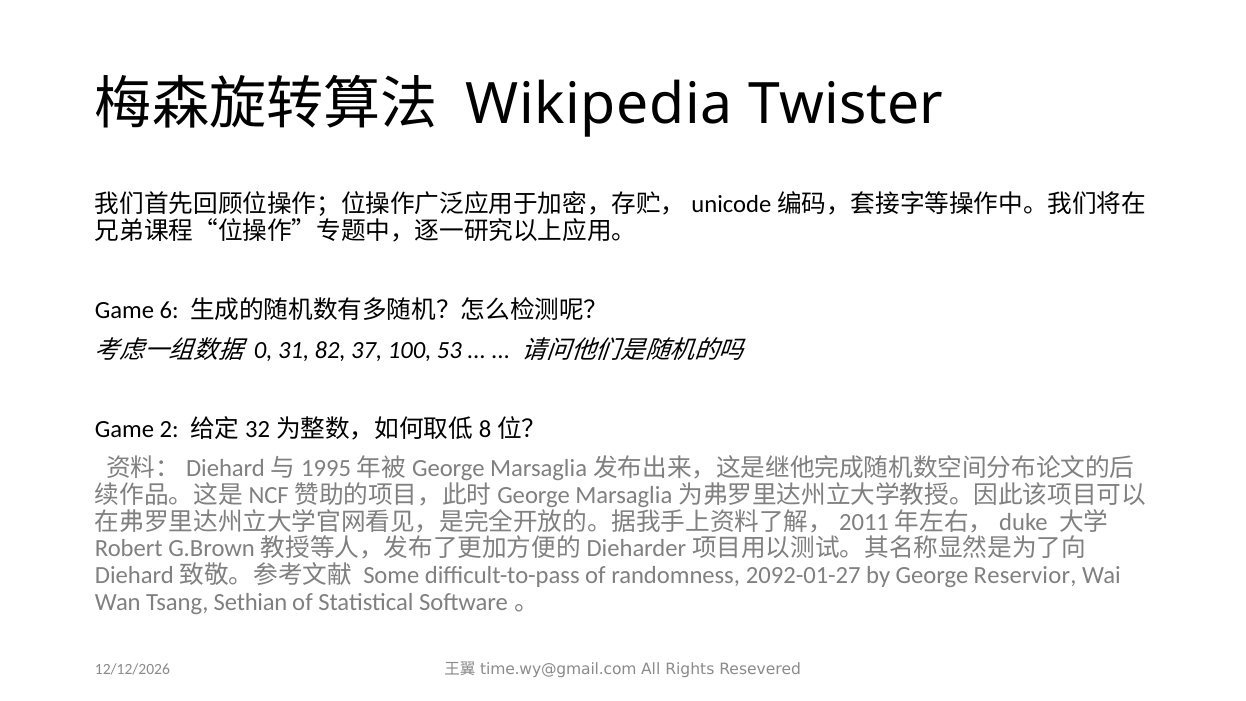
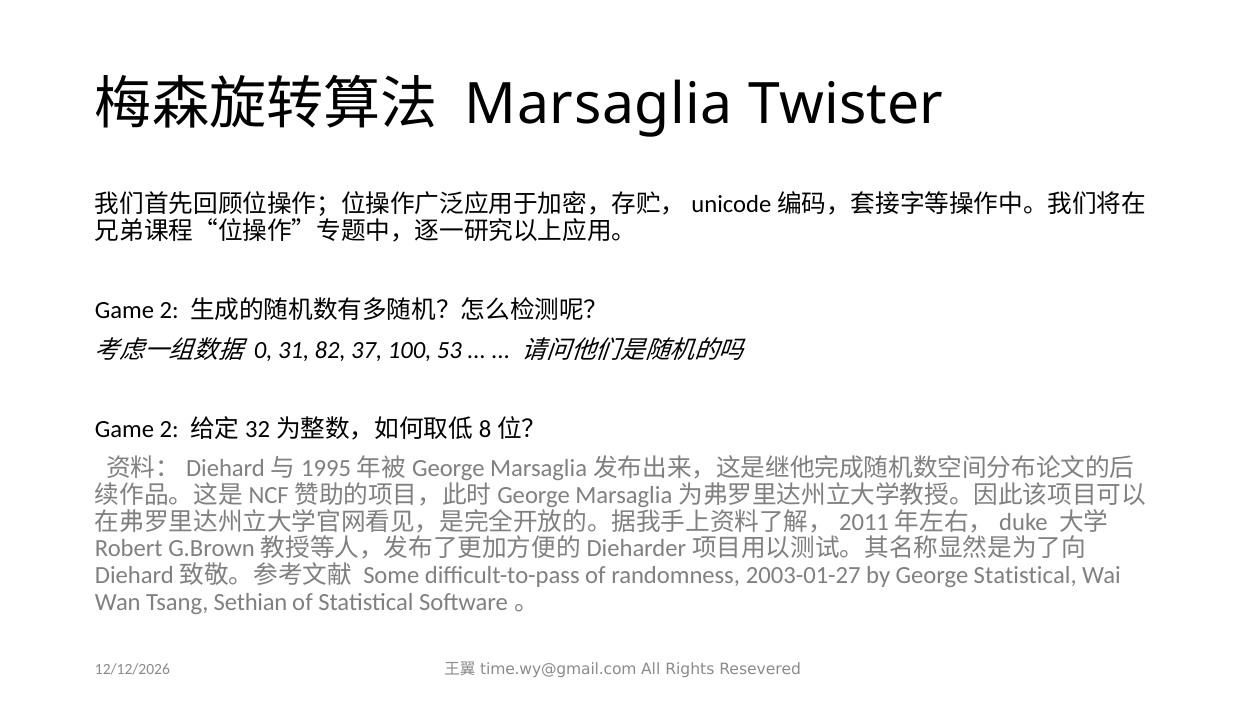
Wikipedia: Wikipedia -> Marsaglia (599, 105)
6: 6 -> 2 (169, 310)
2092-01-27: 2092-01-27 -> 2003-01-27 (803, 575)
George Reservior: Reservior -> Statistical (1025, 575)
